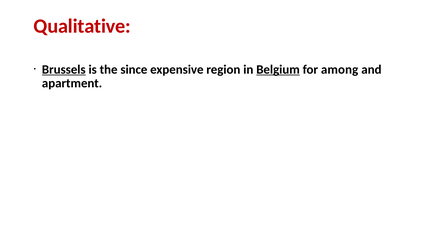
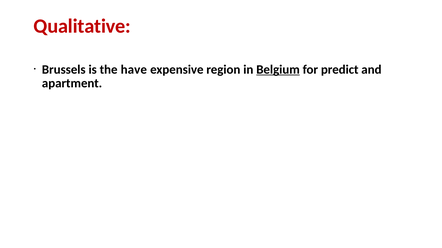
Brussels underline: present -> none (64, 70)
since: since -> have (134, 70)
among: among -> predict (340, 70)
